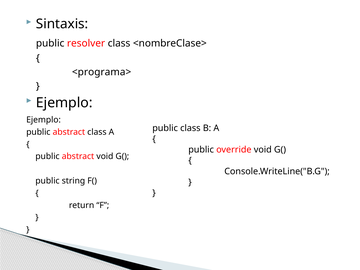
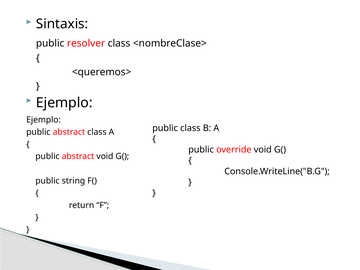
<programa>: <programa> -> <queremos> (102, 72)
